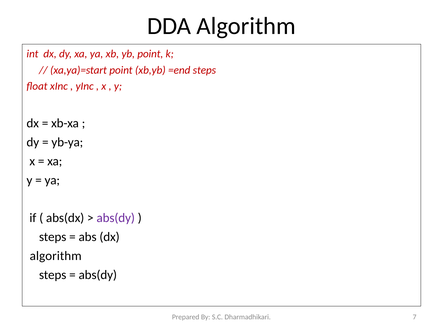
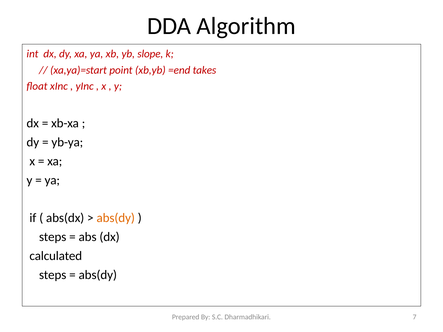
yb point: point -> slope (150, 54)
=end steps: steps -> takes (204, 70)
abs(dy colour: purple -> orange (116, 218)
algorithm: algorithm -> calculated (56, 256)
